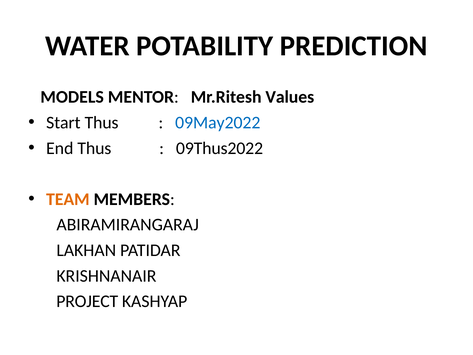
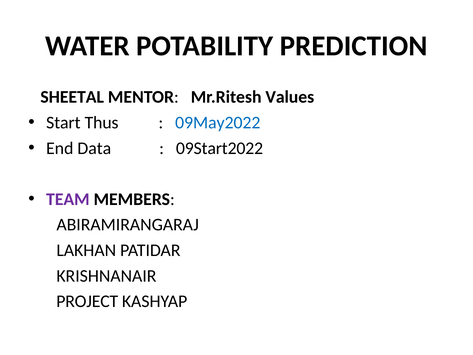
MODELS: MODELS -> SHEETAL (72, 97)
End Thus: Thus -> Data (94, 148)
09Thus2022: 09Thus2022 -> 09Start2022 (220, 148)
TEAM colour: orange -> purple (68, 199)
